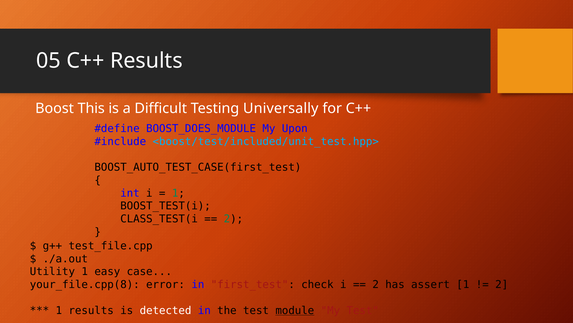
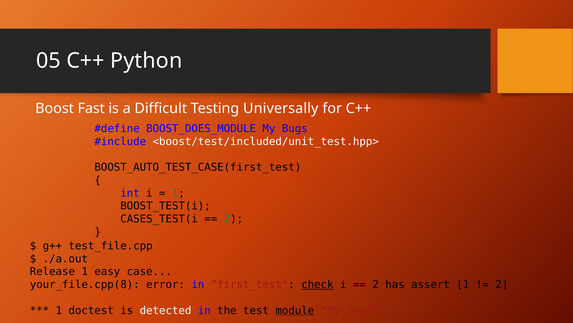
C++ Results: Results -> Python (146, 61)
This: This -> Fast (91, 108)
Upon: Upon -> Bugs (295, 128)
<boost/test/included/unit_test.hpp> colour: light blue -> white (266, 141)
CLASS_TEST(i: CLASS_TEST(i -> CASES_TEST(i (159, 219)
Utility: Utility -> Release (52, 271)
check underline: none -> present (317, 284)
1 results: results -> doctest (91, 310)
